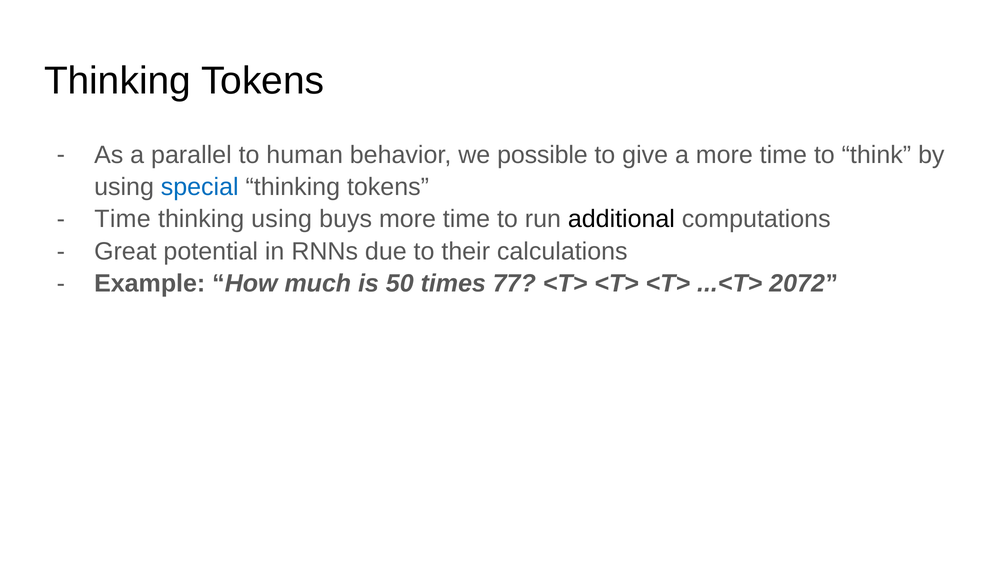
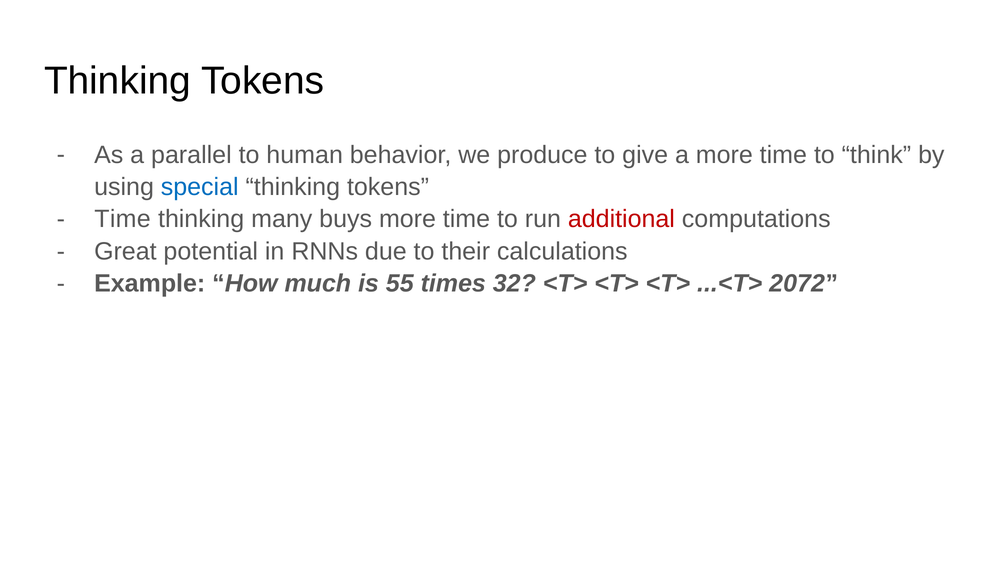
possible: possible -> produce (542, 155)
thinking using: using -> many (282, 219)
additional colour: black -> red (621, 219)
50: 50 -> 55 (400, 284)
77: 77 -> 32 (514, 284)
